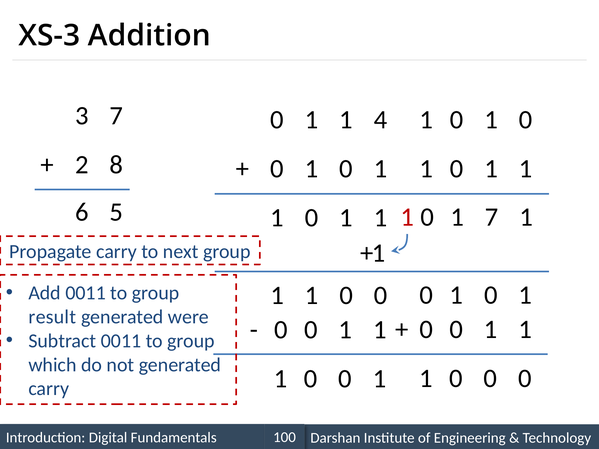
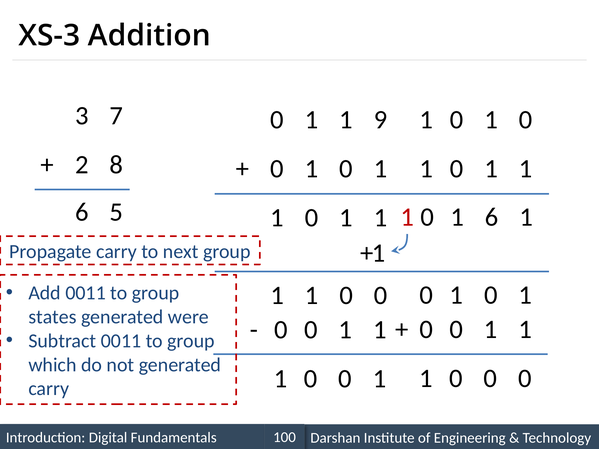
4: 4 -> 9 (380, 120)
1 7: 7 -> 6 (492, 217)
result: result -> states (52, 317)
